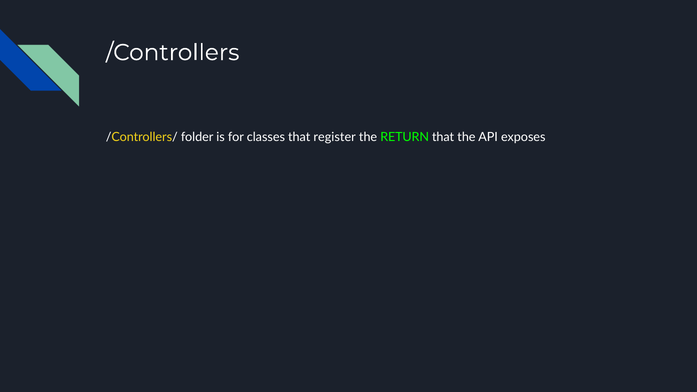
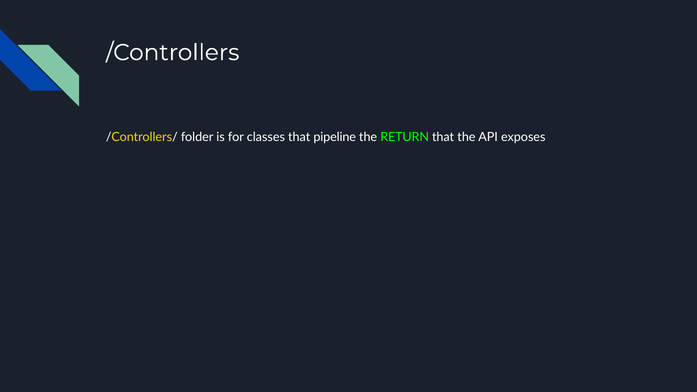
register: register -> pipeline (335, 137)
